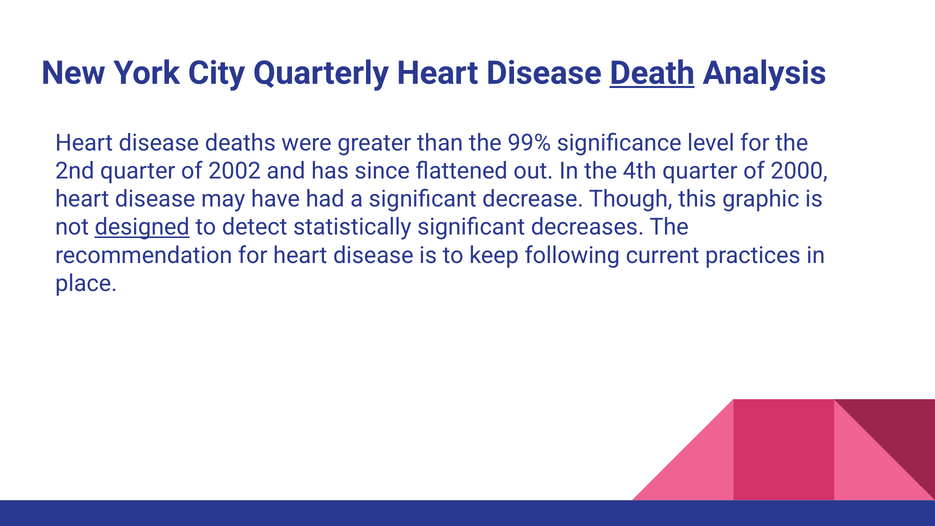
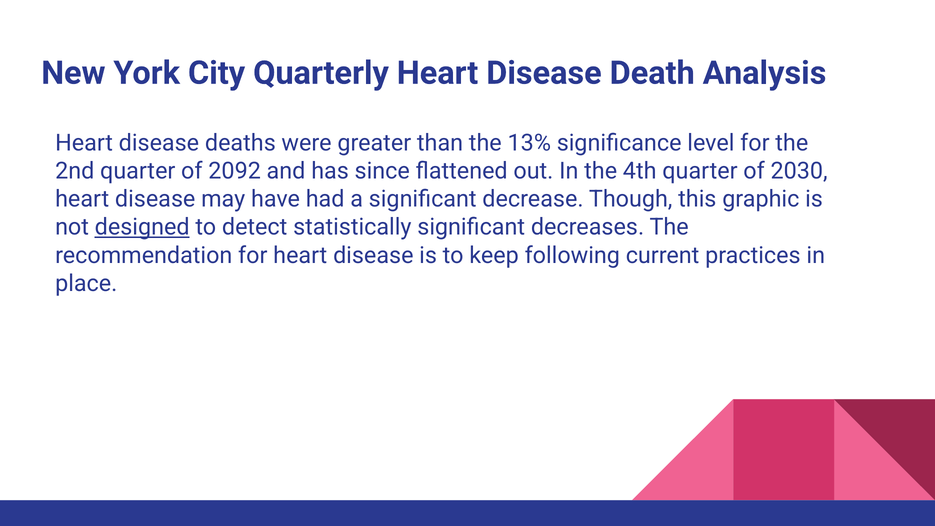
Death underline: present -> none (652, 73)
99%: 99% -> 13% (529, 143)
2002: 2002 -> 2092 (235, 171)
2000: 2000 -> 2030 (799, 171)
